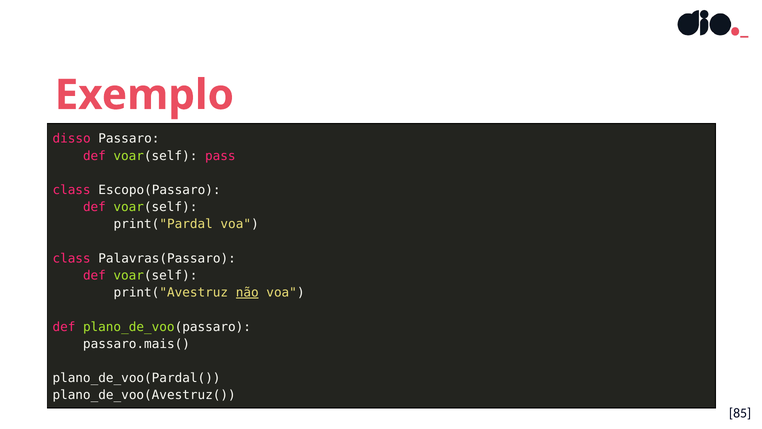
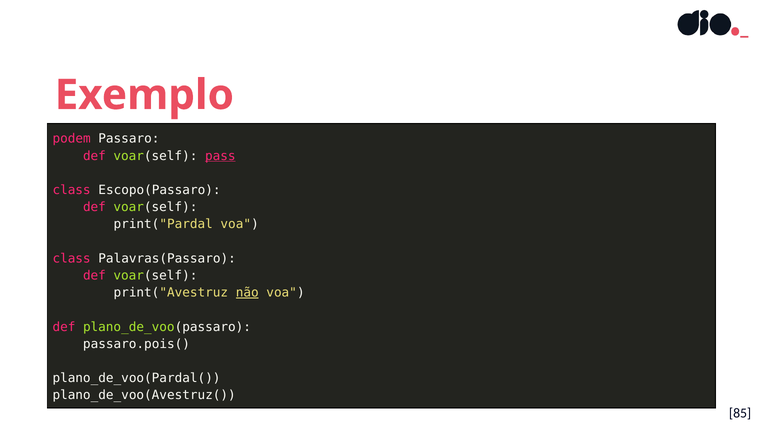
disso: disso -> podem (72, 139)
pass underline: none -> present (220, 156)
passaro.mais(: passaro.mais( -> passaro.pois( (136, 344)
